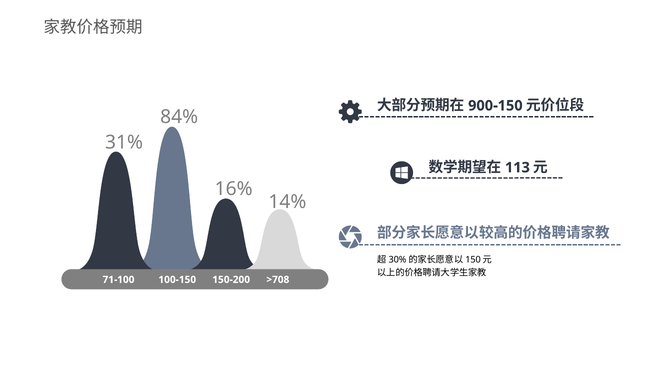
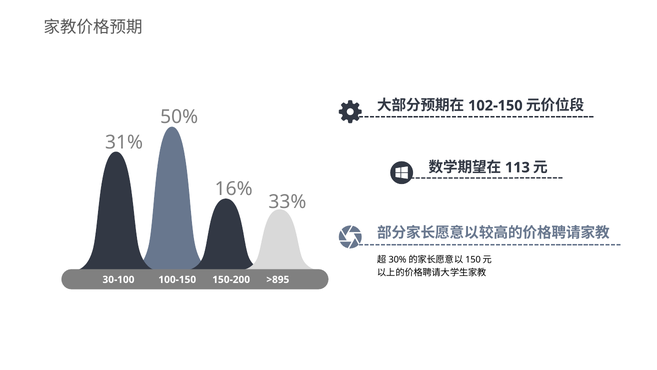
900-150: 900-150 -> 102-150 (495, 106)
84%: 84% -> 50% (179, 117)
14%: 14% -> 33% (287, 202)
71-100: 71-100 -> 30-100 (118, 279)
>708: >708 -> >895 (278, 279)
